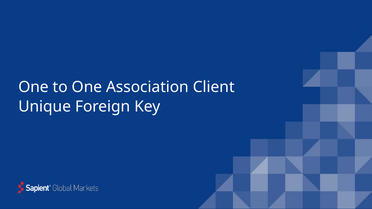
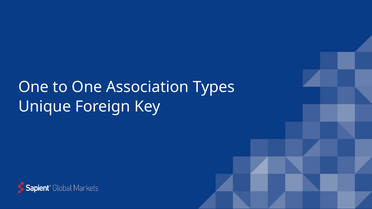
Client: Client -> Types (214, 87)
